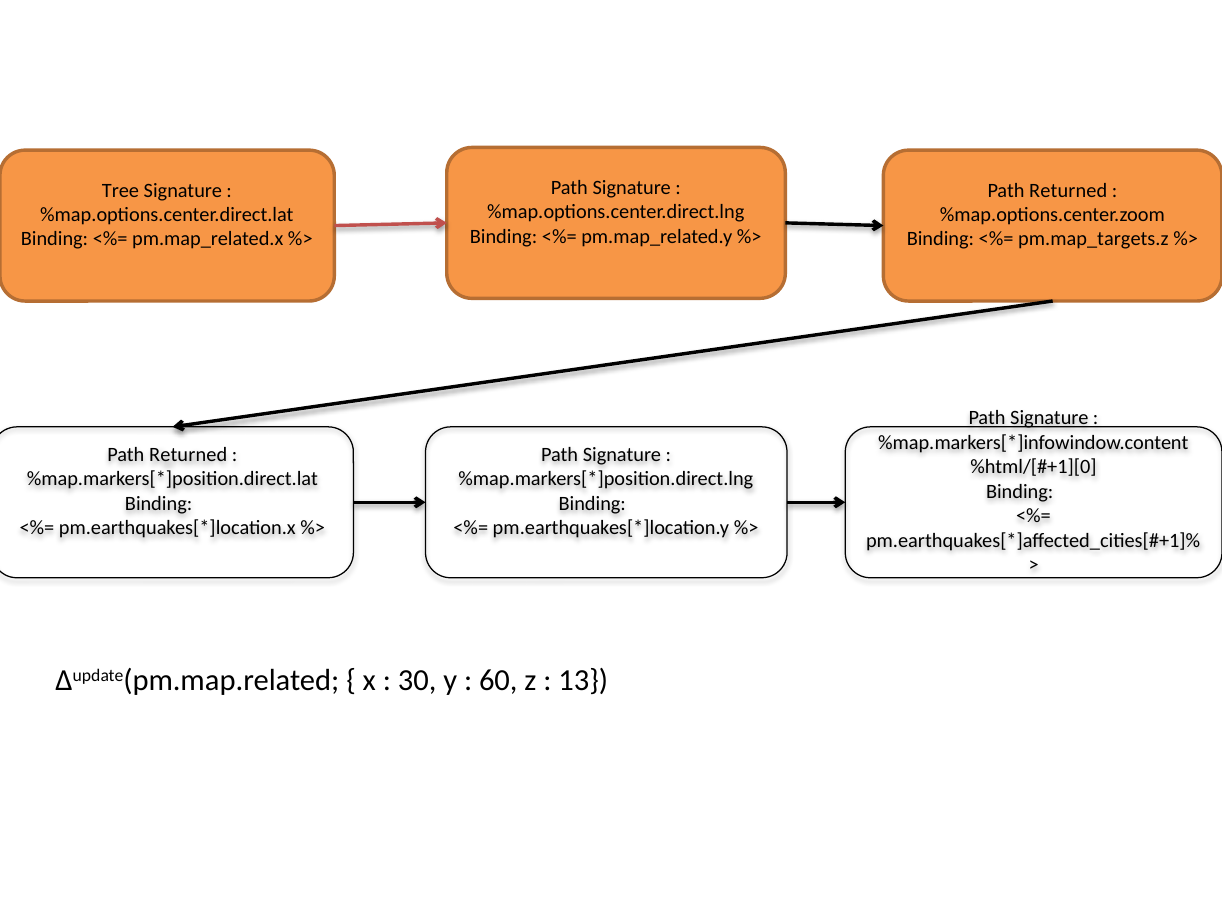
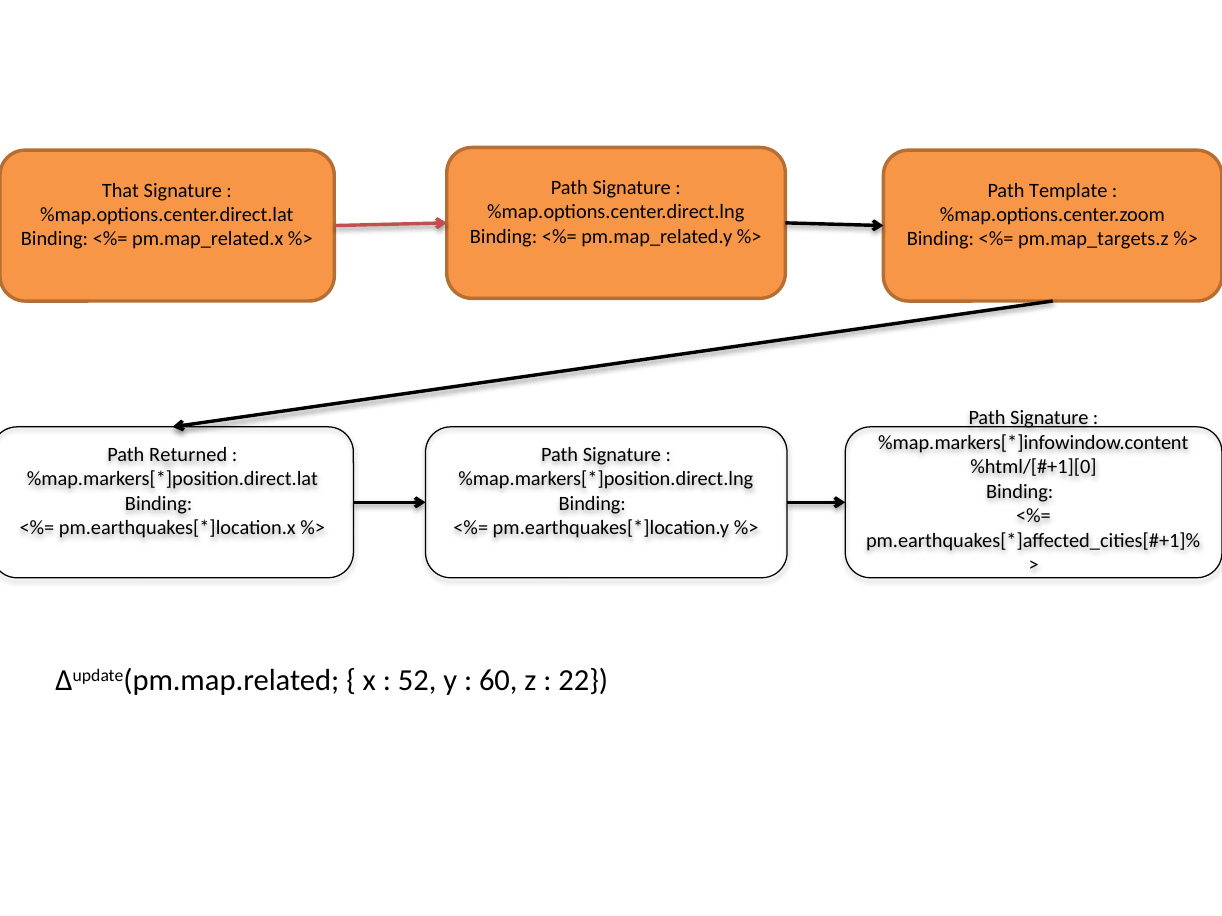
Tree: Tree -> That (120, 190)
Returned: Returned -> Template (1068, 190)
30: 30 -> 52 (417, 681)
13: 13 -> 22 (583, 681)
